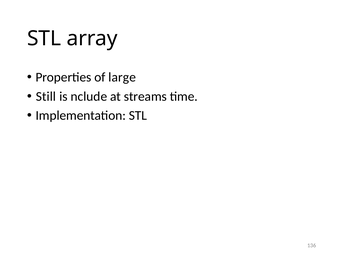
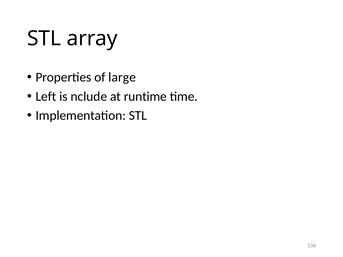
Still: Still -> Left (46, 96)
streams: streams -> runtime (145, 96)
